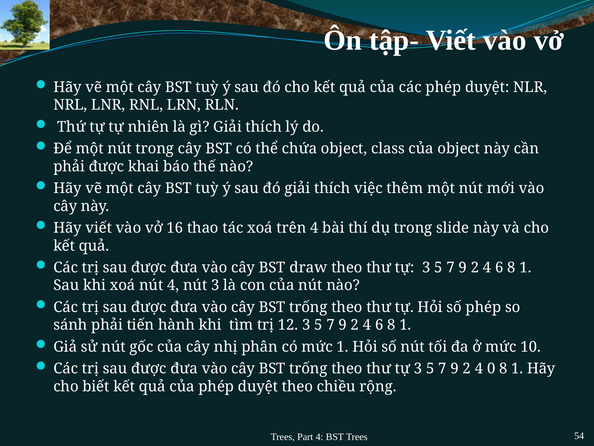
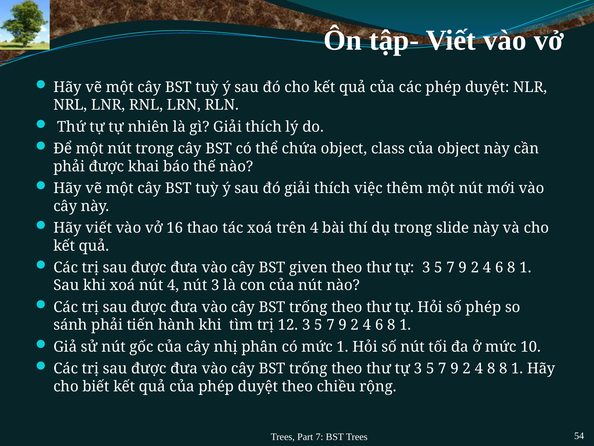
draw: draw -> given (308, 267)
4 0: 0 -> 8 (491, 368)
Part 4: 4 -> 7 (319, 436)
